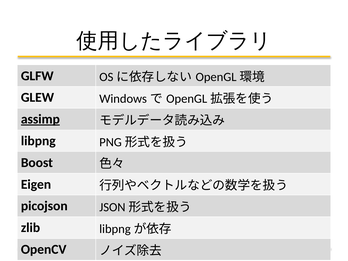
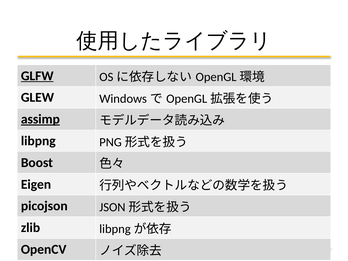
GLFW underline: none -> present (37, 76)
